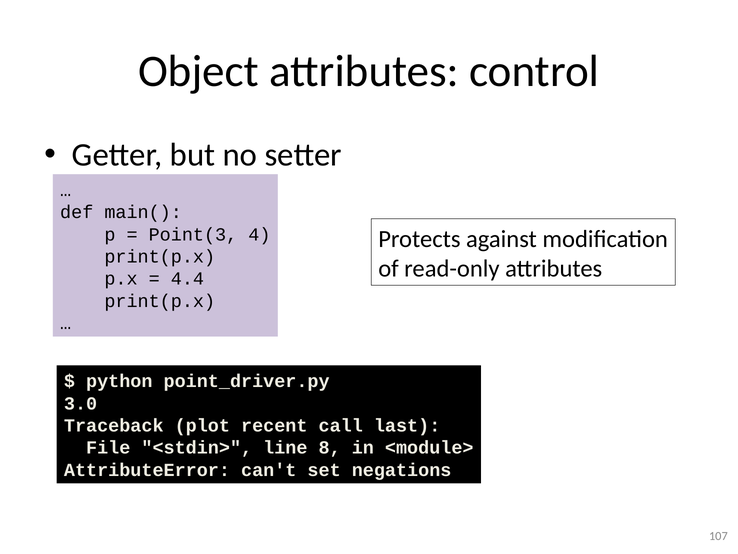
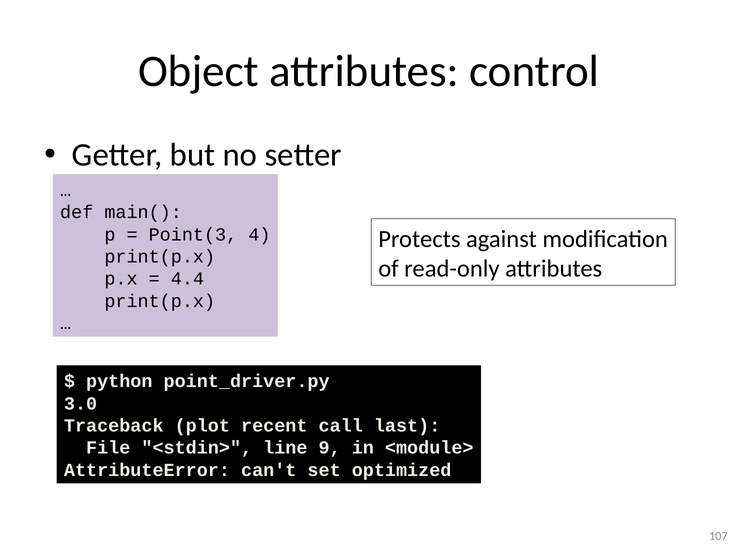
8: 8 -> 9 (330, 447)
negations: negations -> optimized (402, 469)
